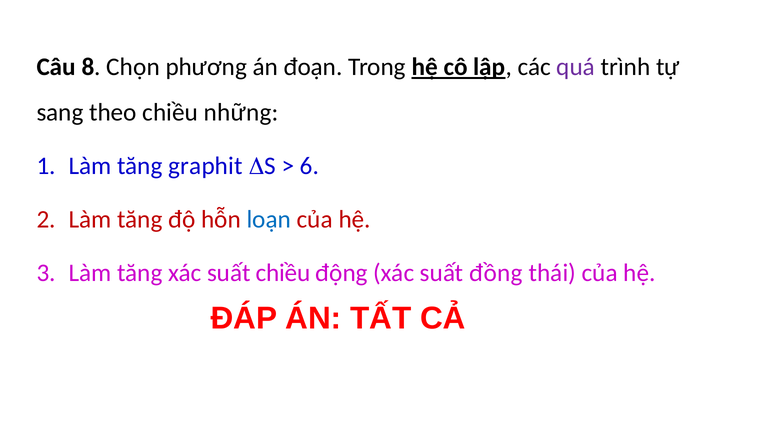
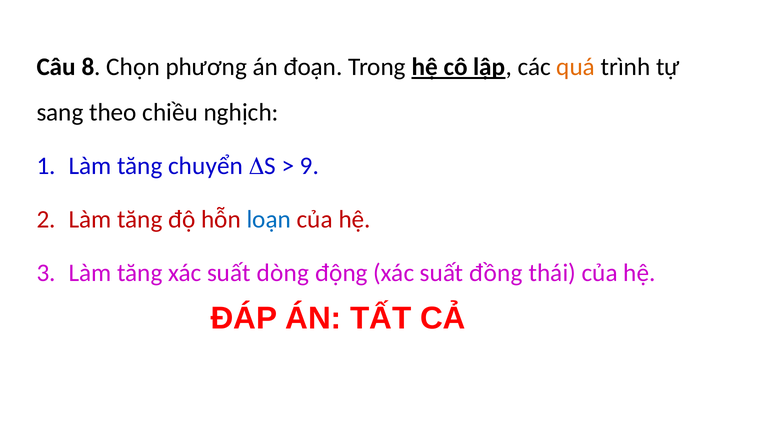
quá colour: purple -> orange (576, 67)
những: những -> nghịch (241, 113)
graphit: graphit -> chuyển (206, 166)
6: 6 -> 9 (309, 166)
suất chiều: chiều -> dòng (283, 273)
